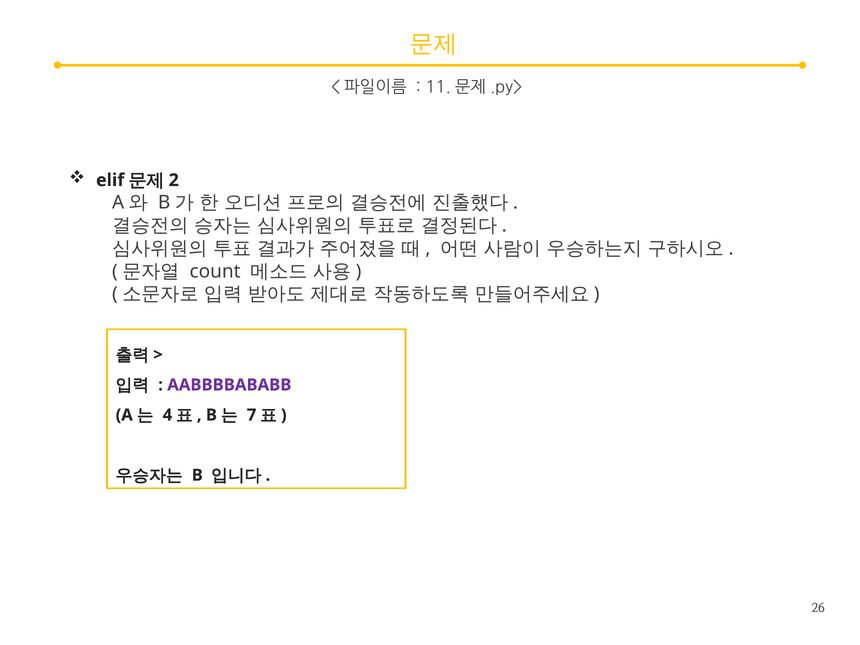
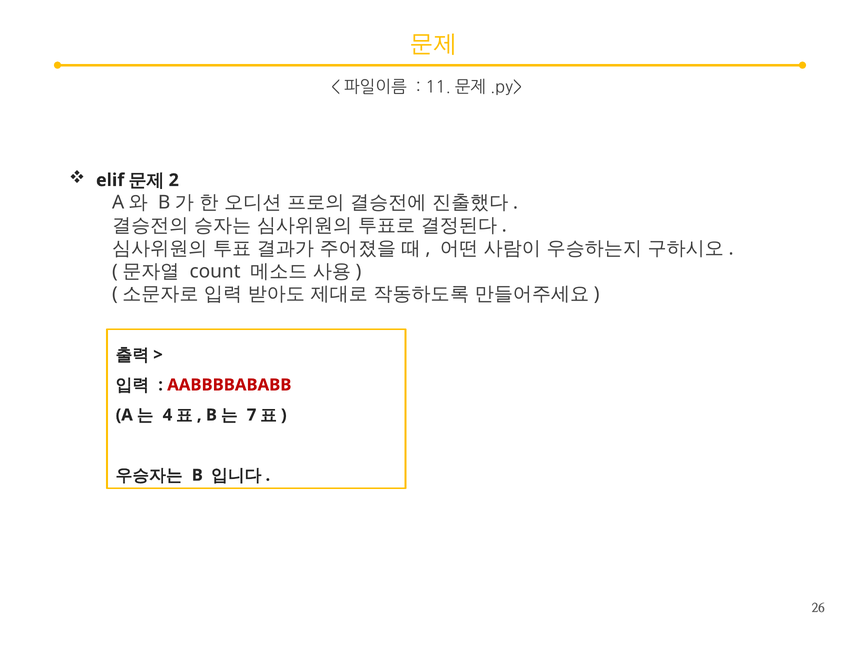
AABBBBABABB colour: purple -> red (229, 385)
